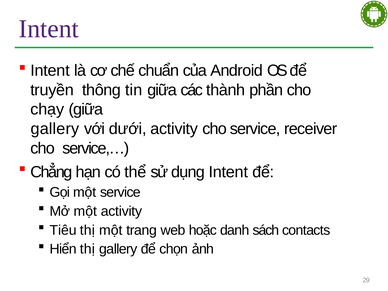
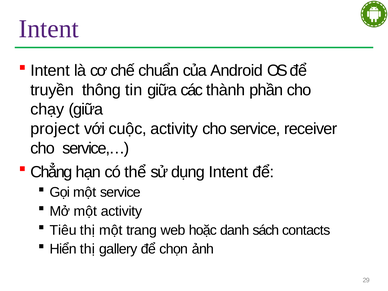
gallery: gallery -> project (55, 129)
dưới: dưới -> cuộc (128, 129)
